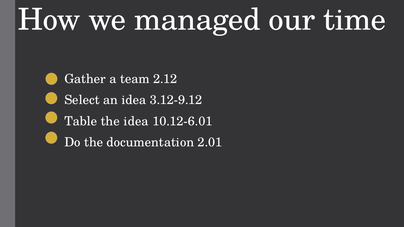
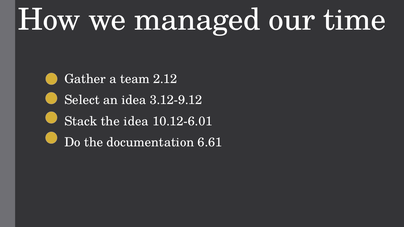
Table: Table -> Stack (81, 121)
2.01: 2.01 -> 6.61 (210, 143)
